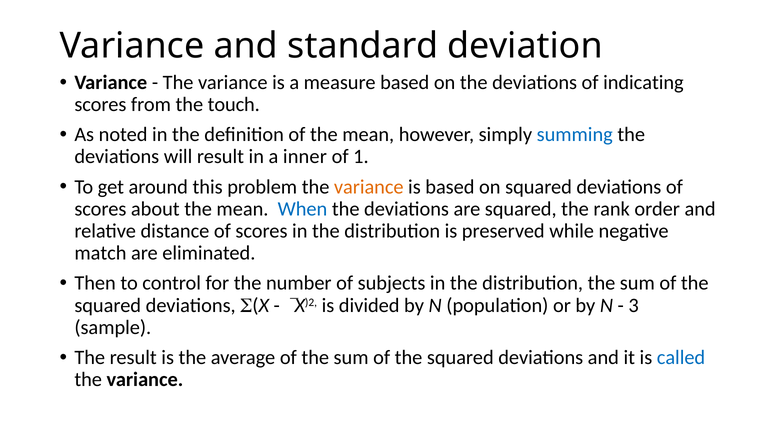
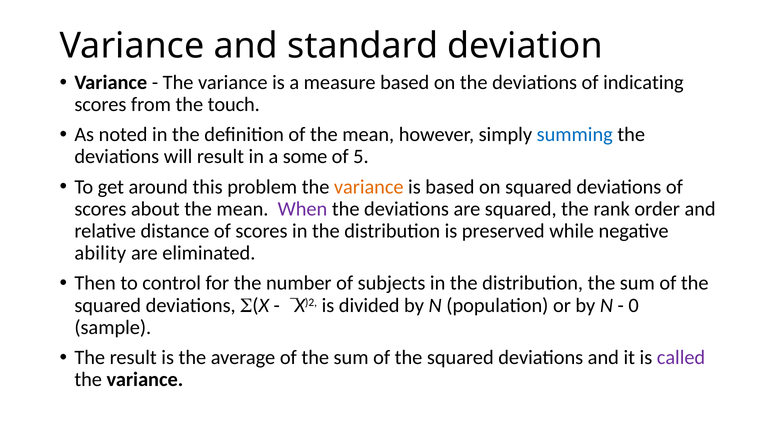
inner: inner -> some (305, 157)
1: 1 -> 5 (361, 157)
When colour: blue -> purple (303, 209)
match: match -> ability (100, 253)
3: 3 -> 0 (634, 305)
called colour: blue -> purple (681, 357)
